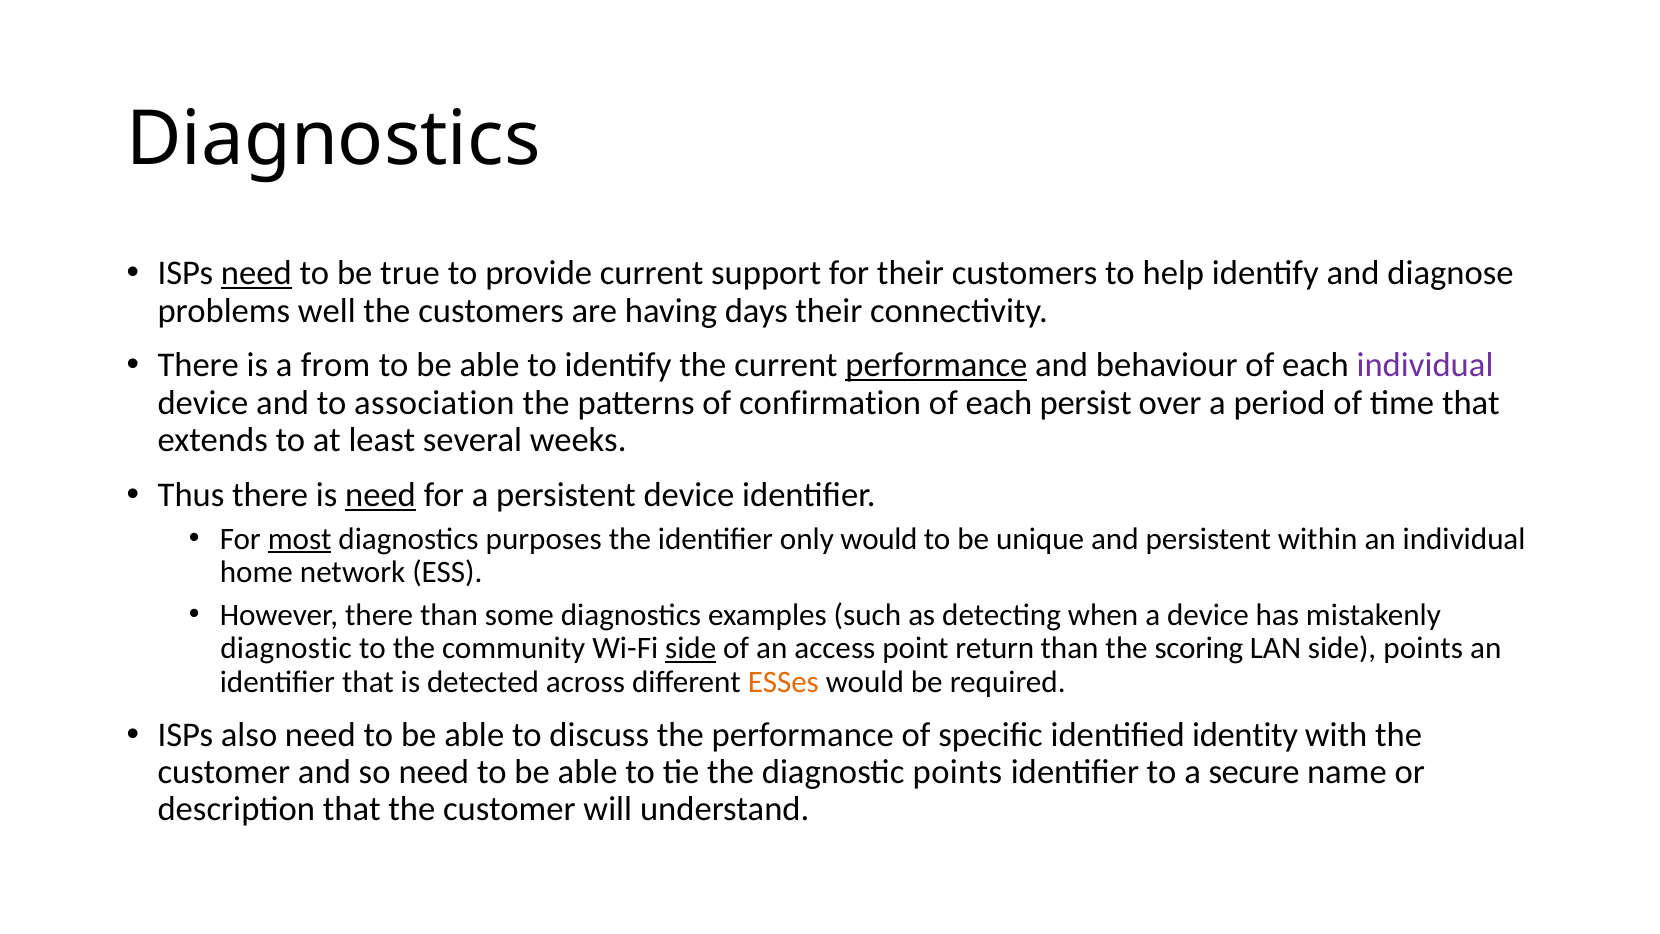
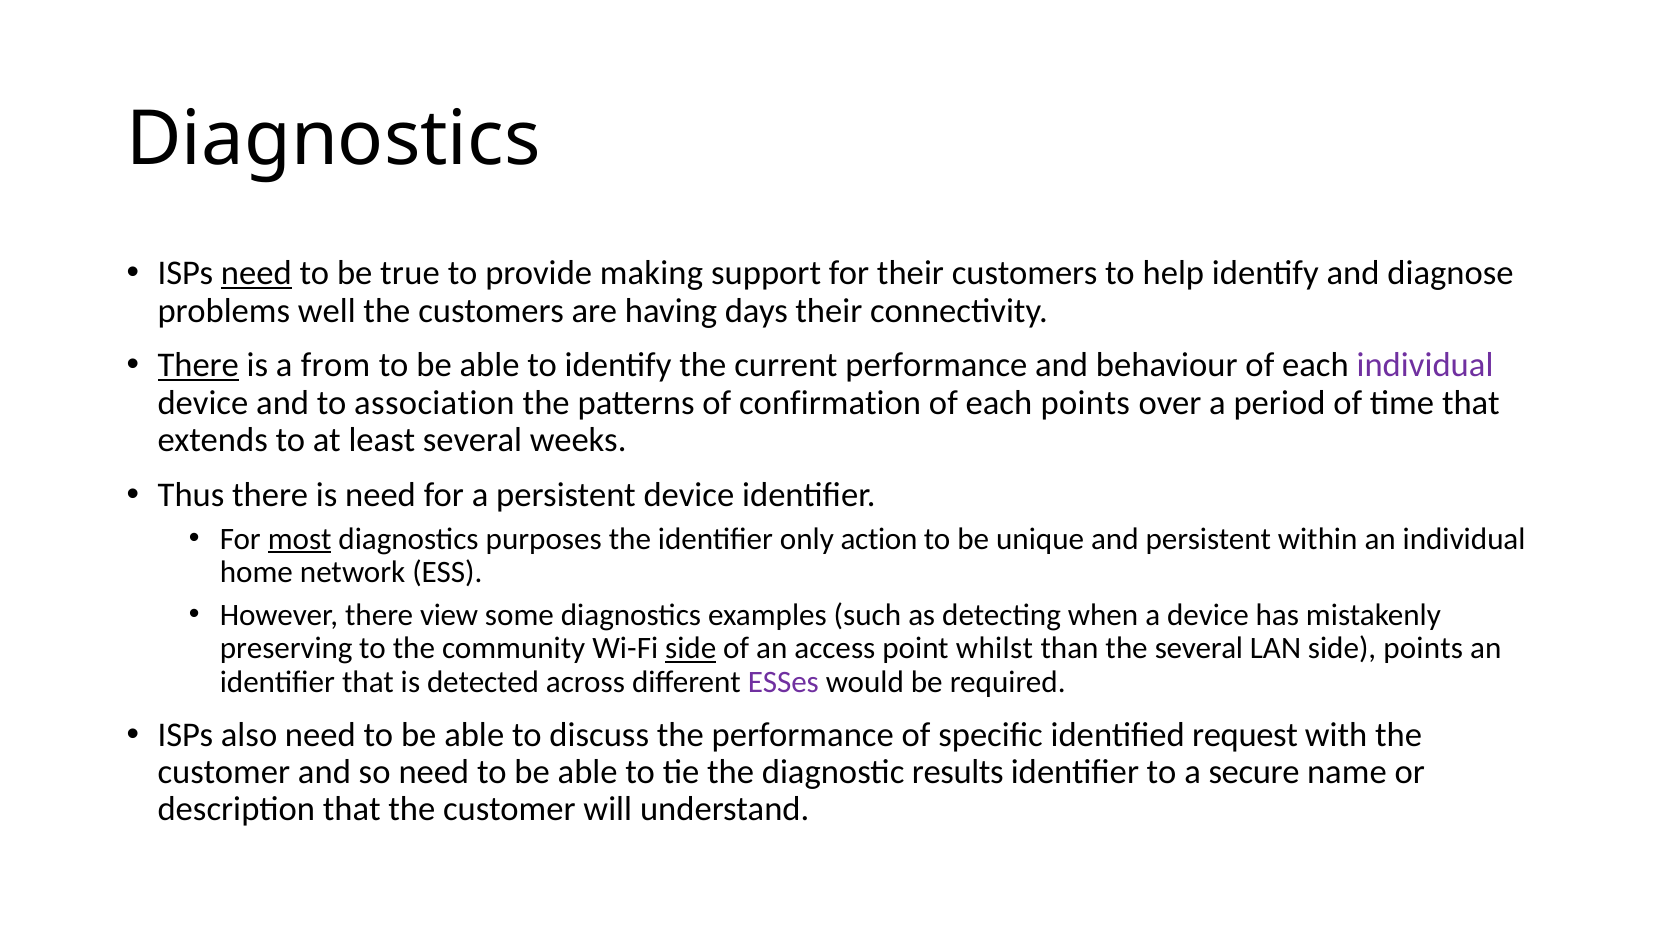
provide current: current -> making (652, 273)
There underline: none -> present (198, 365)
performance underline: present -> none (936, 365)
each persist: persist -> points (1085, 403)
need underline: present -> none (380, 495)
only would: would -> action (879, 539)
there than: than -> view (449, 615)
diagnostic: diagnostic -> preserving (286, 648)
return: return -> whilst (994, 648)
the scoring: scoring -> several (1199, 648)
ESSes colour: orange -> purple (783, 682)
identity: identity -> request (1245, 735)
diagnostic points: points -> results (958, 772)
